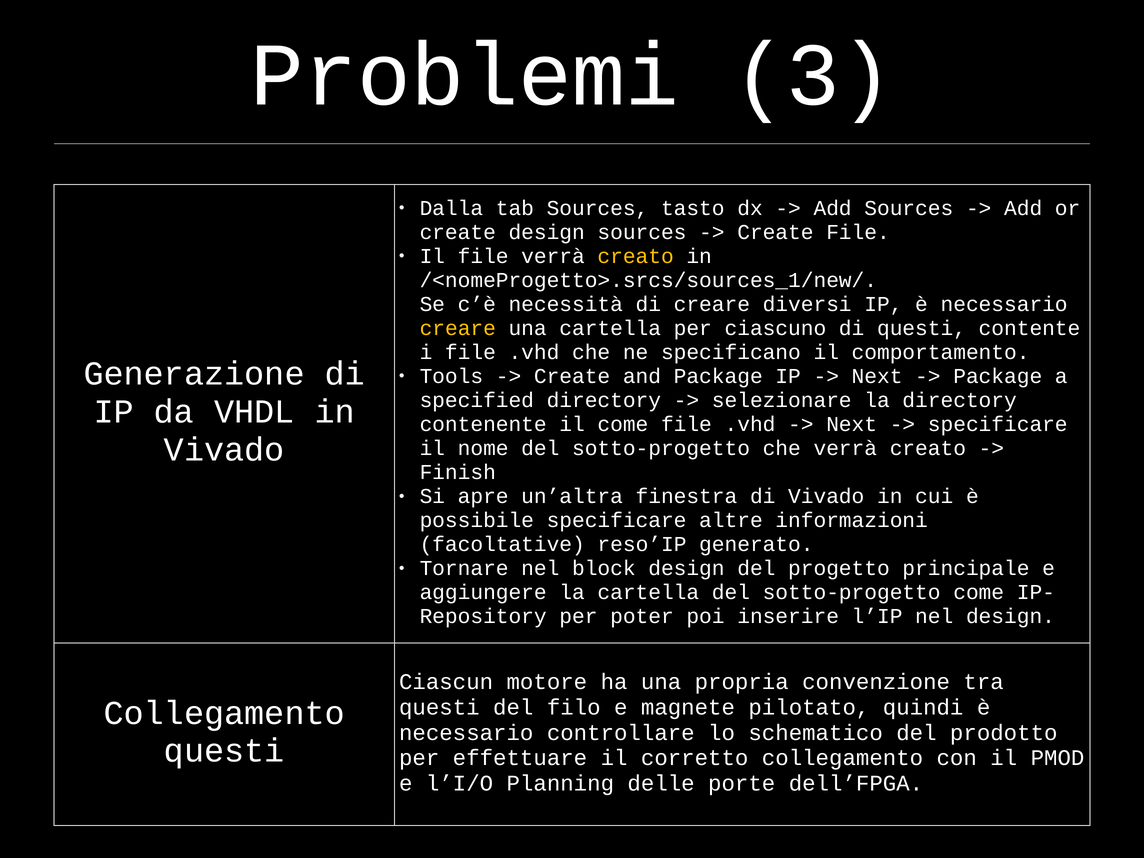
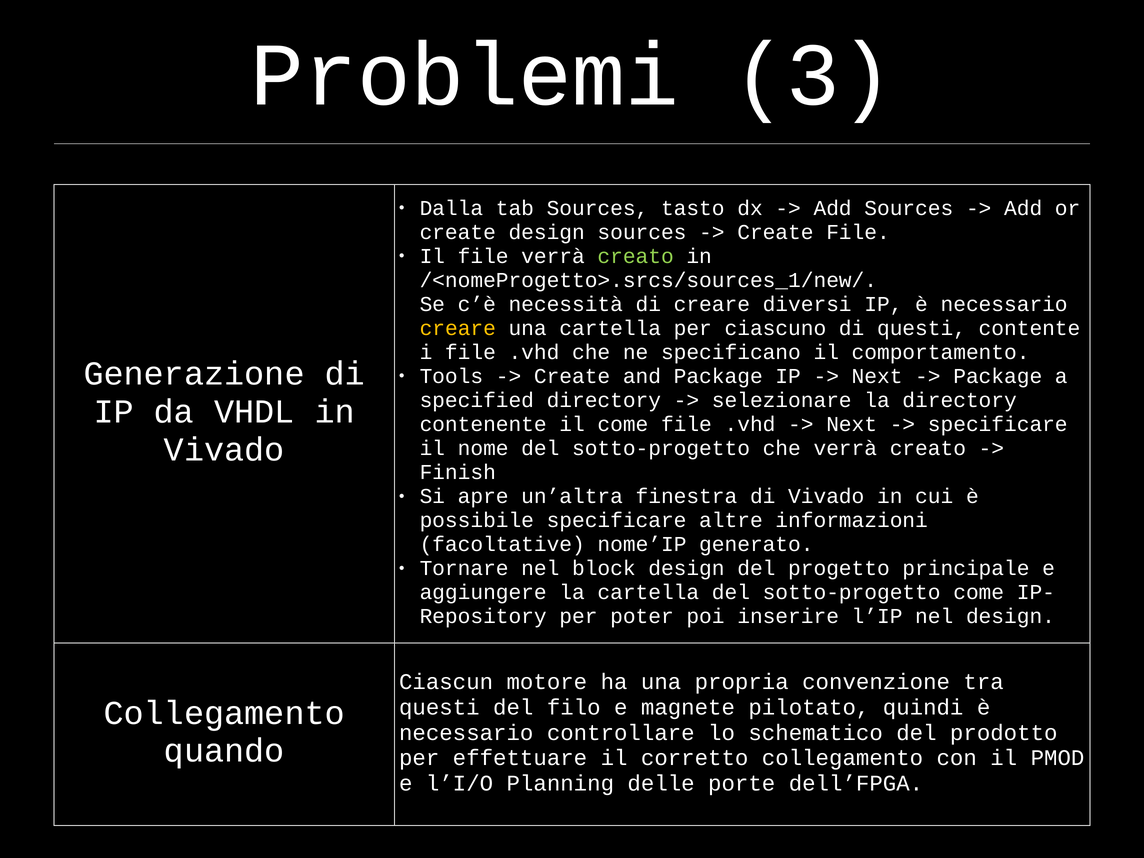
creato colour: yellow -> light green (636, 256)
reso’IP: reso’IP -> nome’IP (642, 544)
questi: questi -> quando (224, 751)
